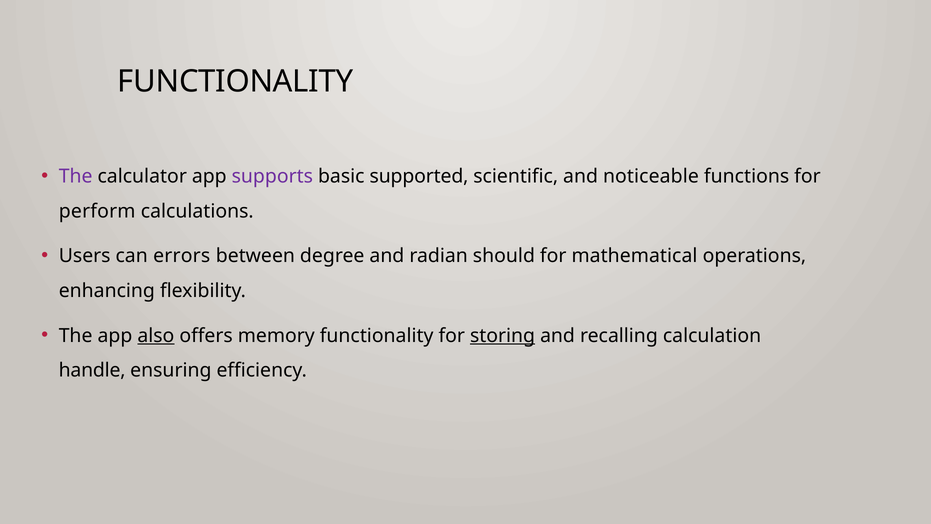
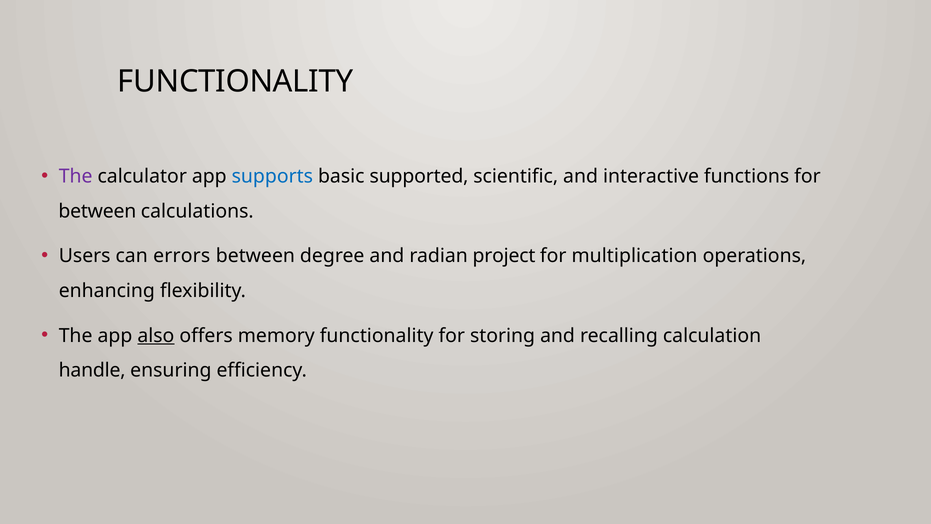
supports colour: purple -> blue (272, 176)
noticeable: noticeable -> interactive (651, 176)
perform: perform -> between (97, 211)
should: should -> project (504, 256)
mathematical: mathematical -> multiplication (634, 256)
storing underline: present -> none (503, 335)
